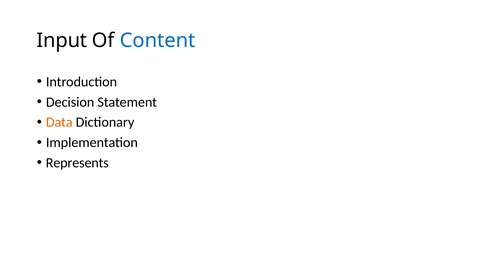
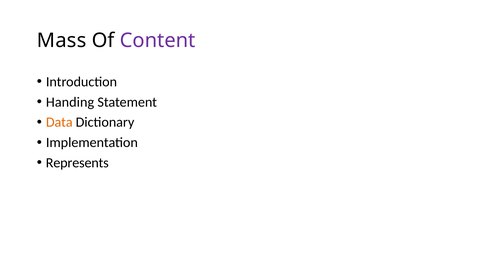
Input: Input -> Mass (62, 41)
Content colour: blue -> purple (158, 41)
Decision: Decision -> Handing (70, 102)
